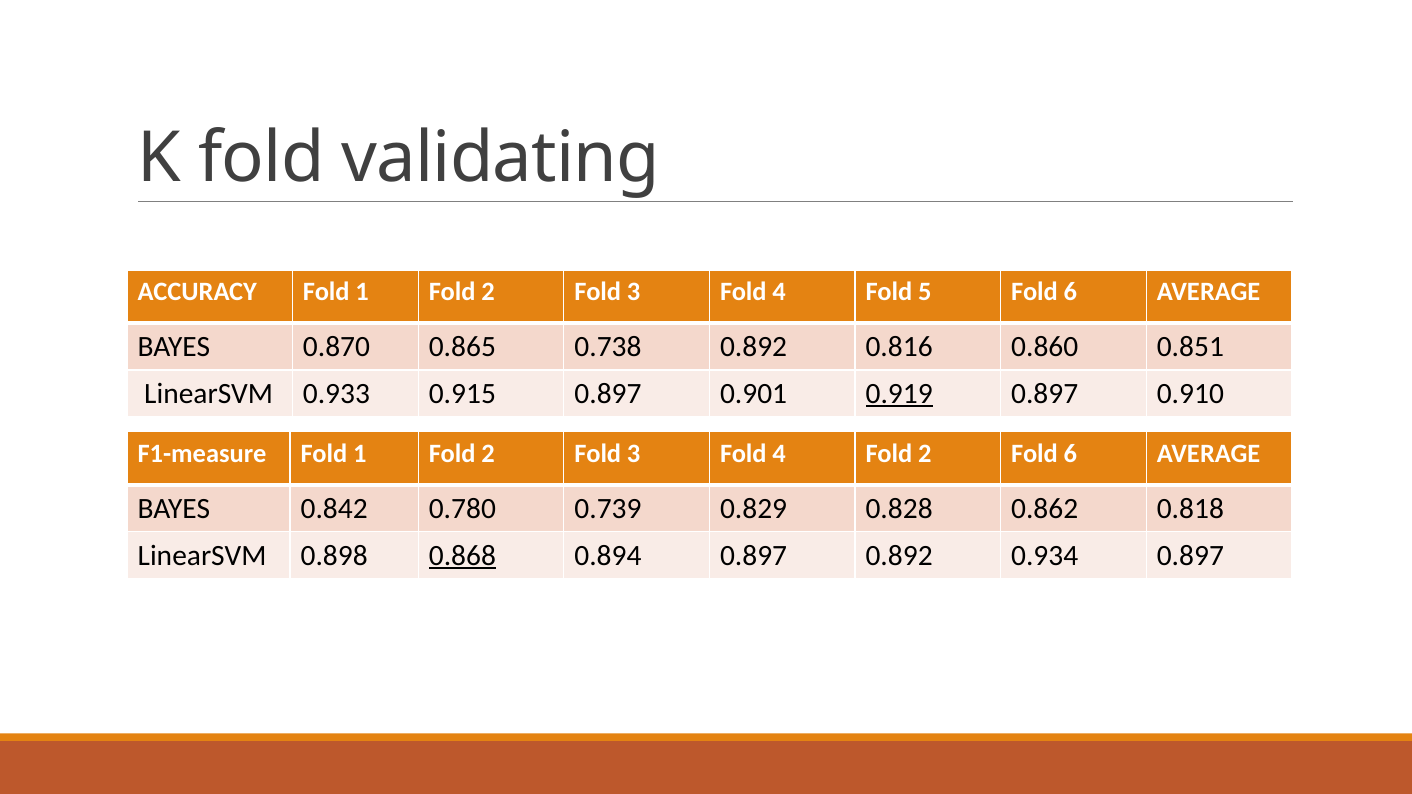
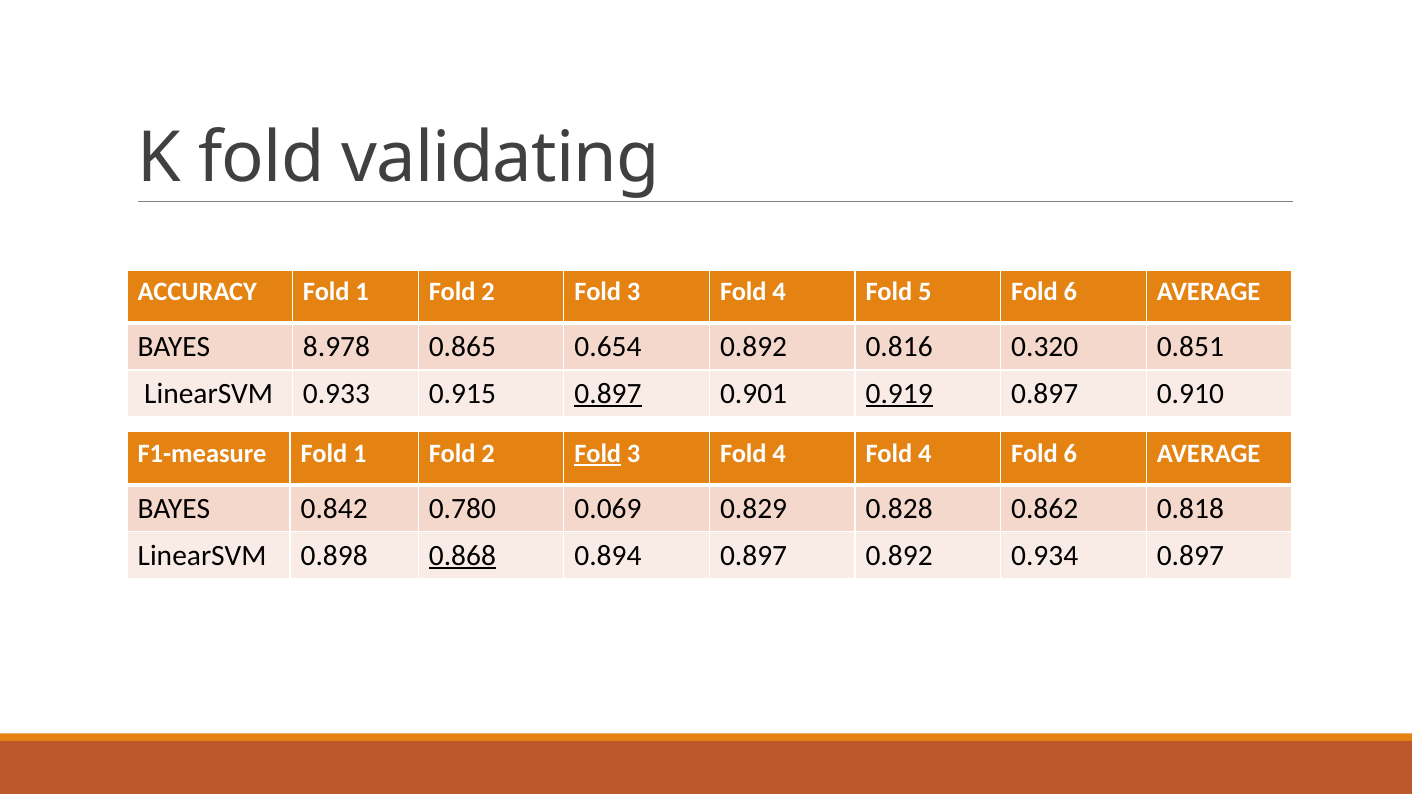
0.870: 0.870 -> 8.978 (336, 347)
0.738: 0.738 -> 0.654 (608, 347)
0.860: 0.860 -> 0.320 (1045, 347)
0.897 underline: none -> present (608, 394)
Fold underline: none -> present (598, 454)
4 Fold 2: 2 -> 4 (925, 454)
0.739: 0.739 -> 0.069 (608, 509)
